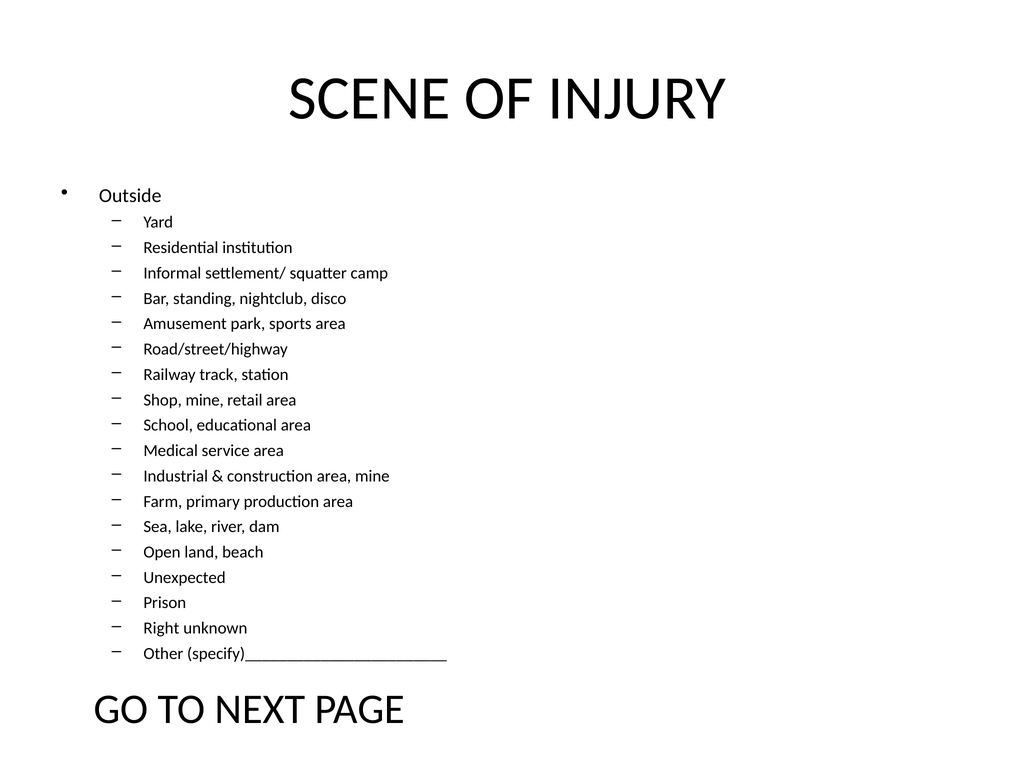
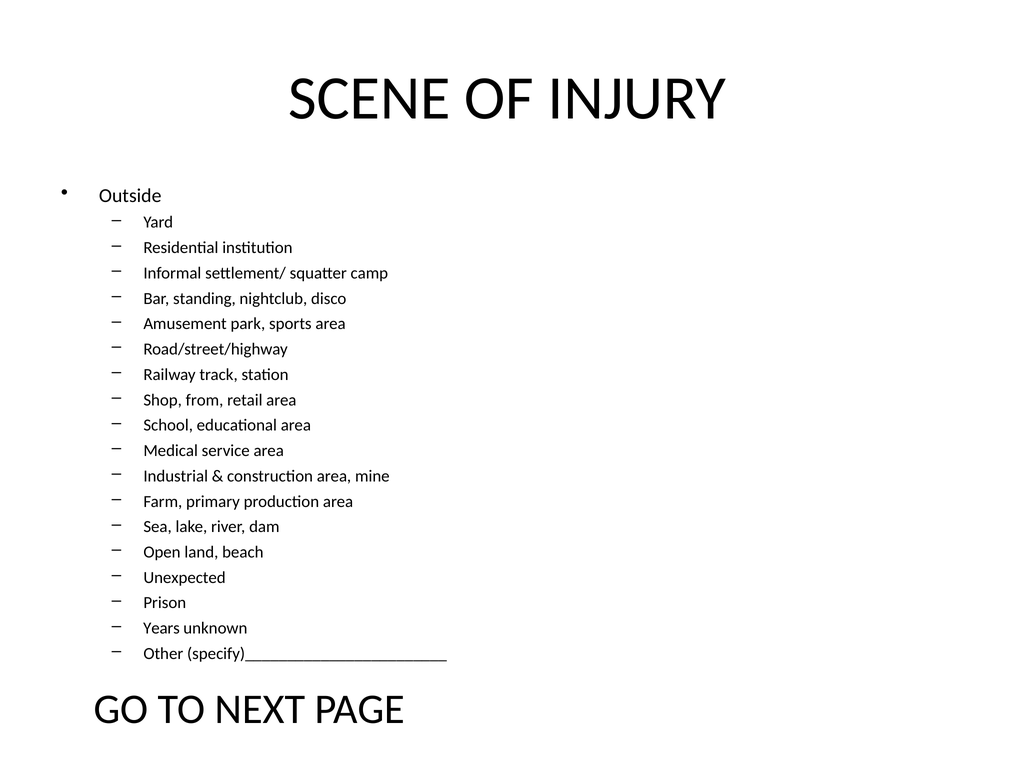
Shop mine: mine -> from (205, 400)
Right: Right -> Years (162, 628)
